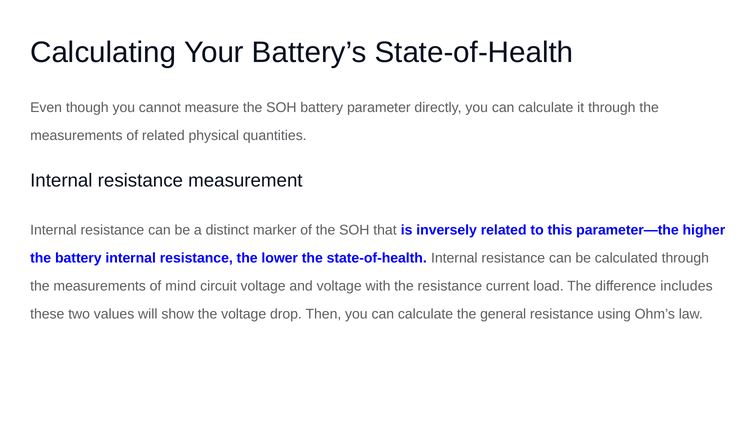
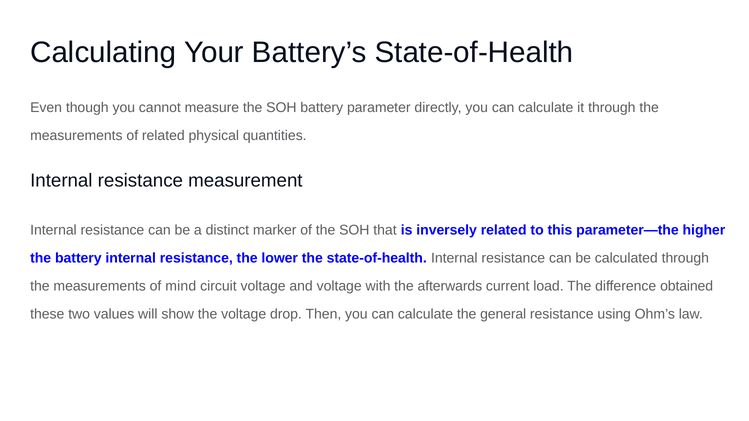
the resistance: resistance -> afterwards (450, 286)
includes: includes -> obtained (687, 286)
